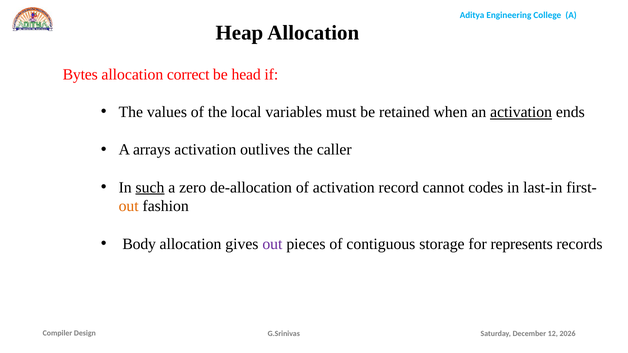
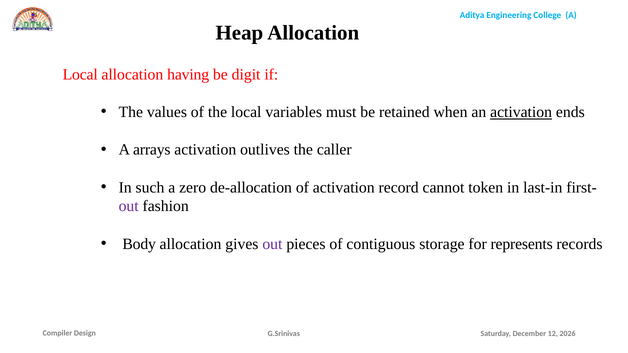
Bytes: Bytes -> Local (80, 74)
correct: correct -> having (188, 74)
head: head -> digit (246, 74)
such underline: present -> none (150, 187)
codes: codes -> token (486, 187)
out colour: orange -> purple (129, 206)
